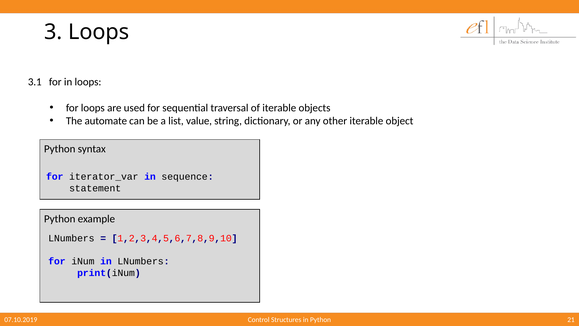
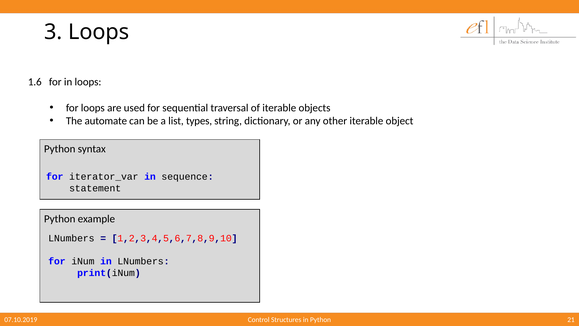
3.1: 3.1 -> 1.6 (35, 82)
value: value -> types (199, 121)
